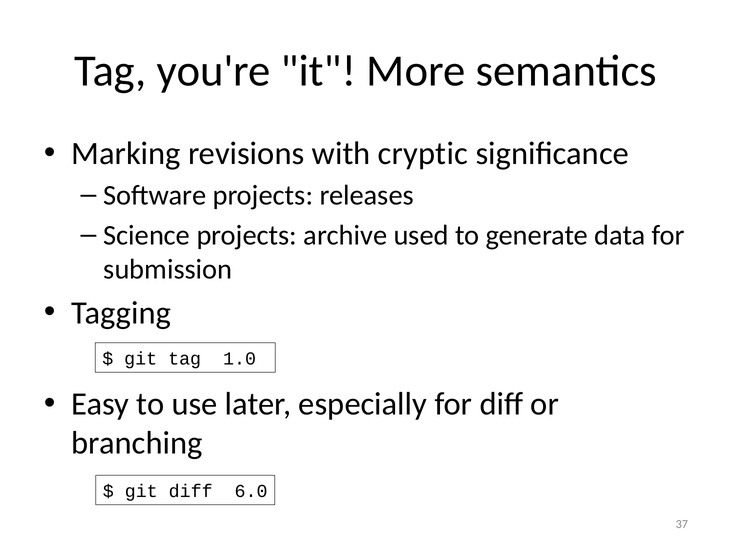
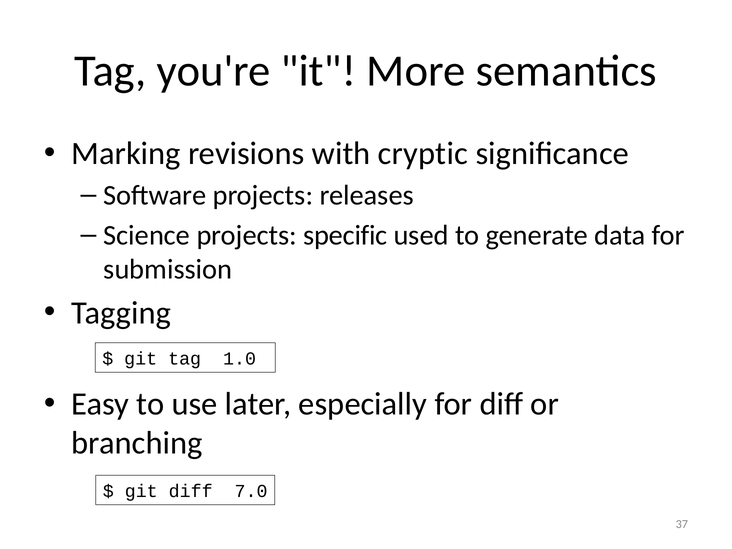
archive: archive -> specific (345, 235)
6.0: 6.0 -> 7.0 (251, 491)
